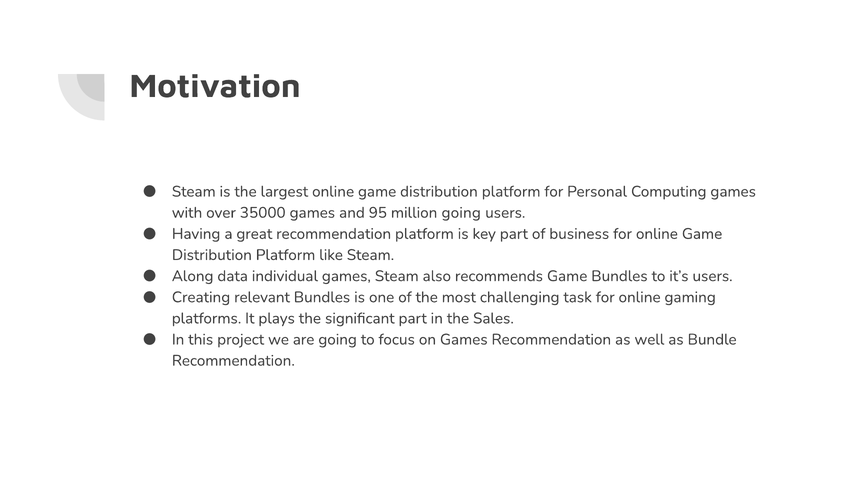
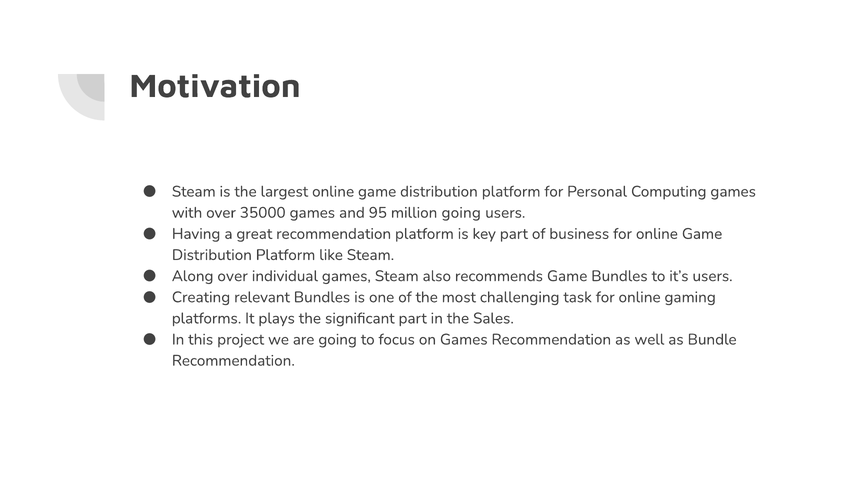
Along data: data -> over (233, 276)
